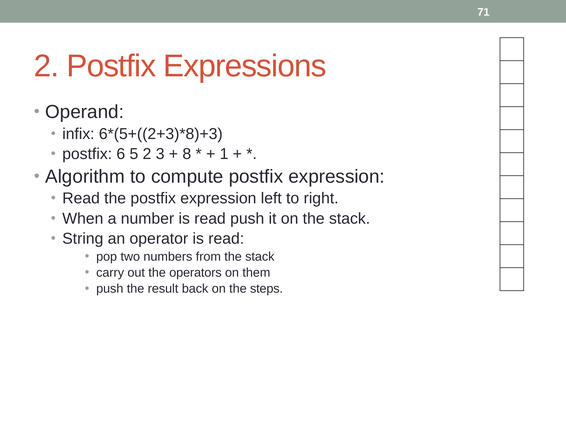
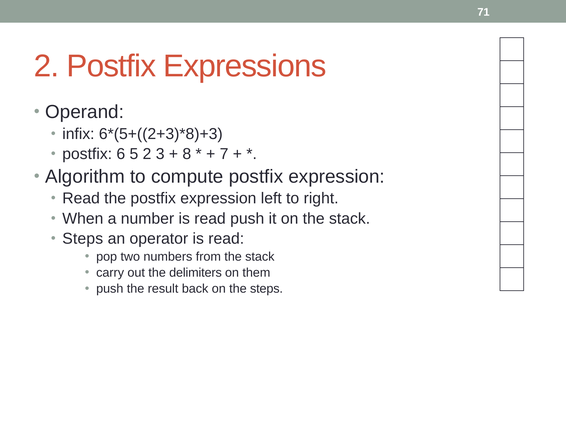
1: 1 -> 7 (224, 154)
String: String -> Steps (83, 238)
operators: operators -> delimiters (195, 272)
